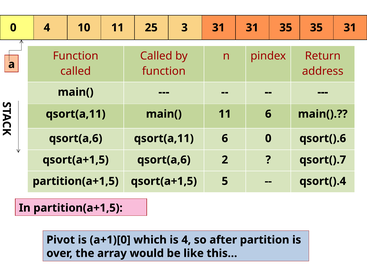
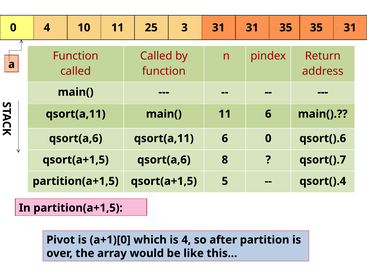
2: 2 -> 8 (225, 160)
